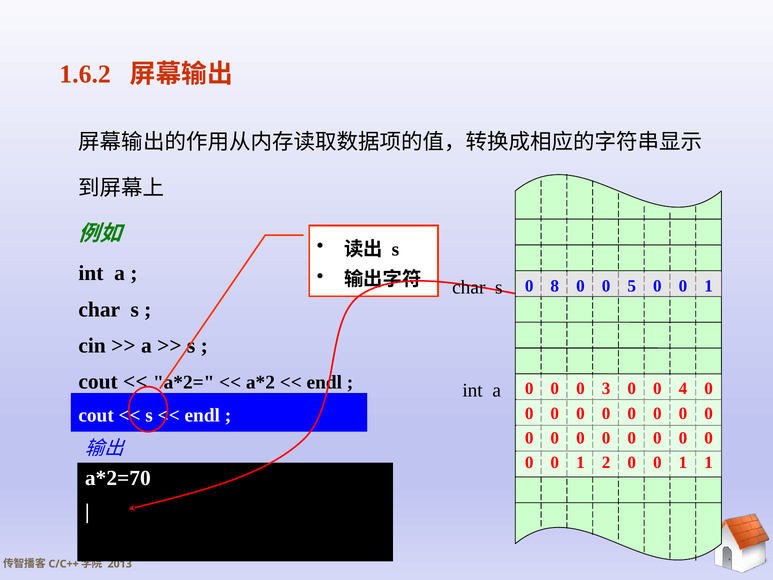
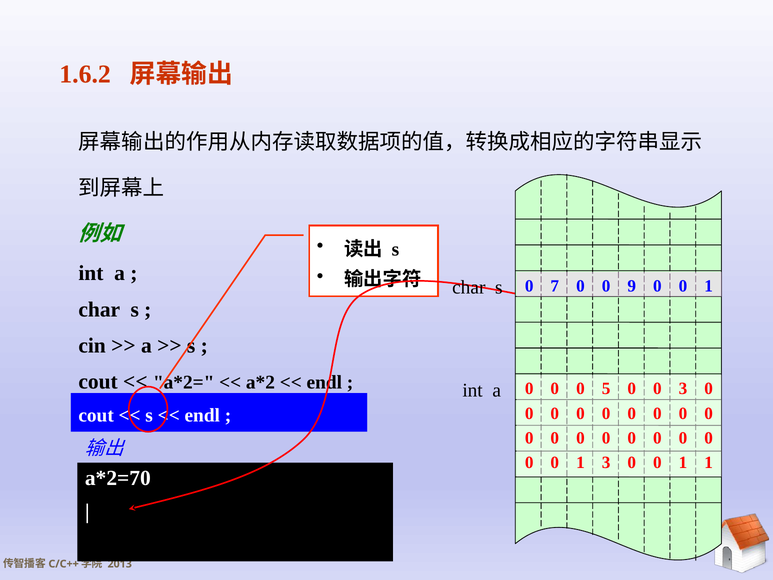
8: 8 -> 7 (555, 286)
5: 5 -> 9 (632, 286)
3: 3 -> 5 (606, 388)
0 4: 4 -> 3 (683, 388)
1 2: 2 -> 3 (606, 463)
